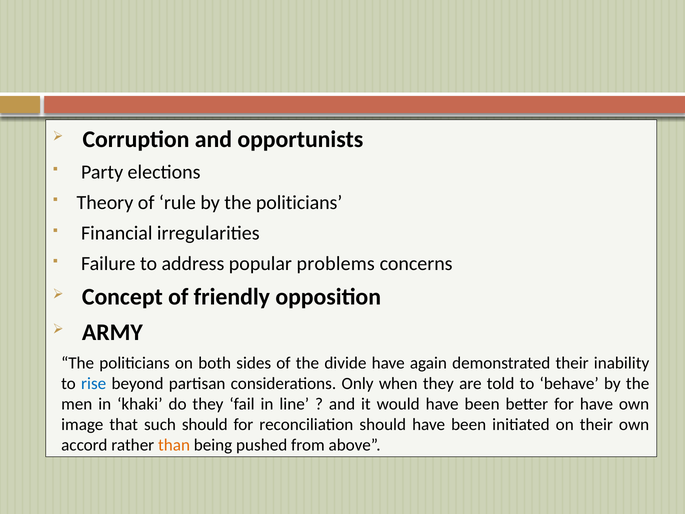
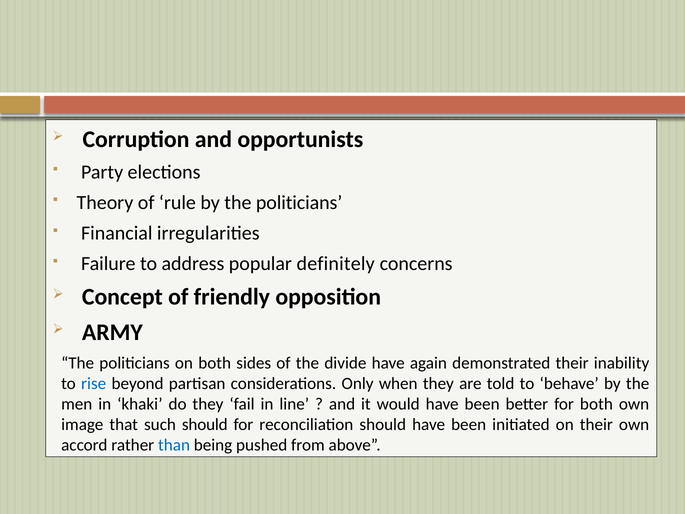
problems: problems -> definitely (336, 264)
for have: have -> both (596, 404)
than colour: orange -> blue (174, 445)
